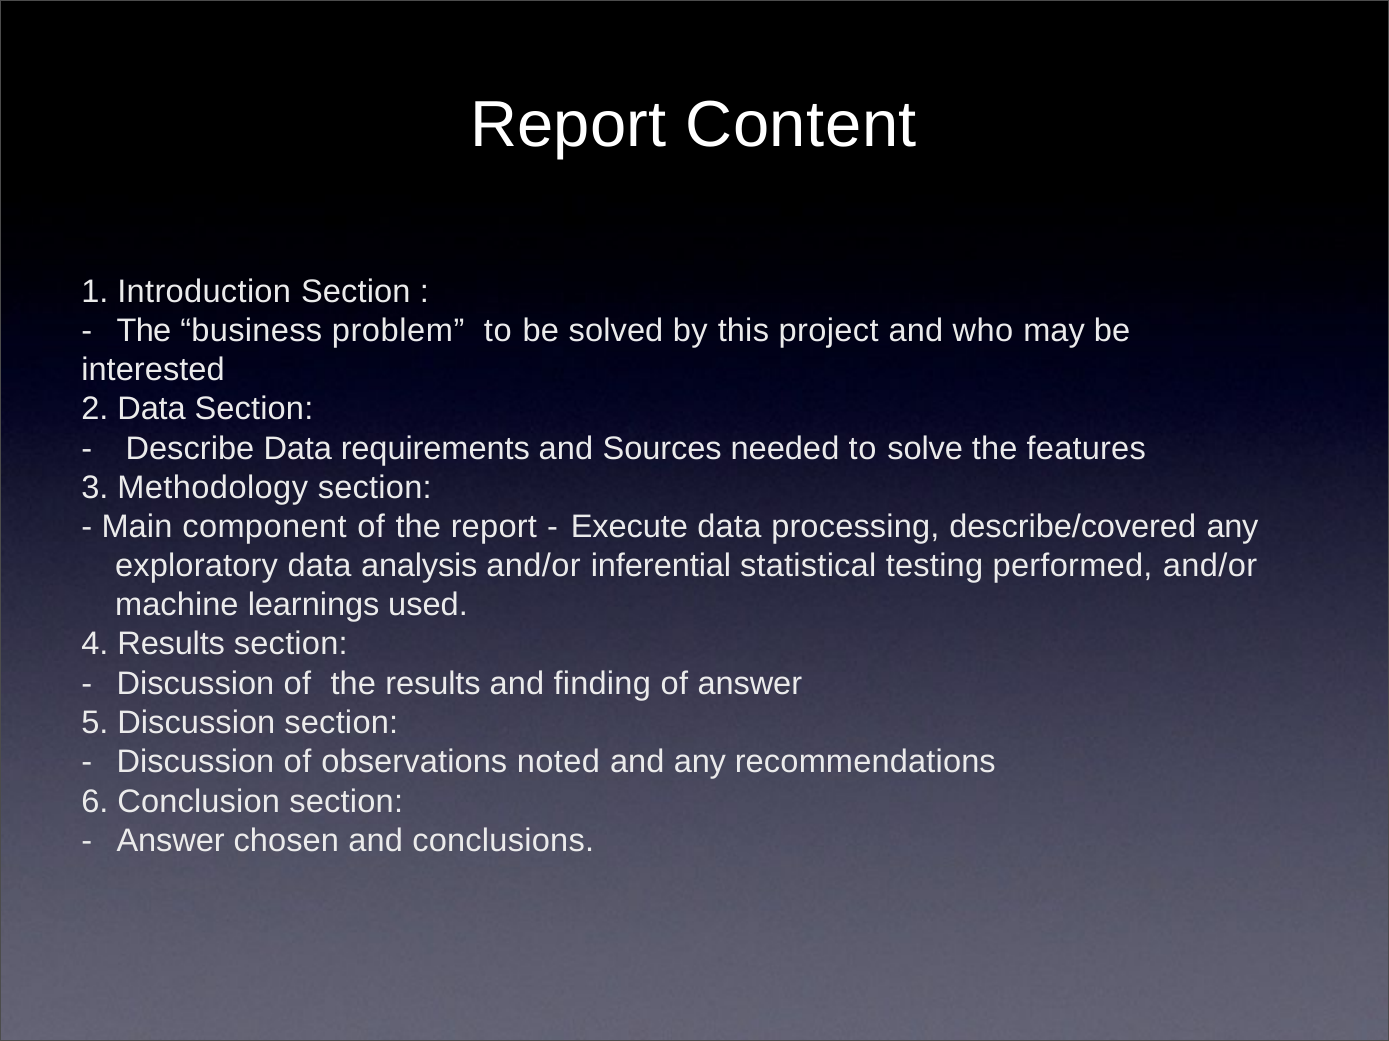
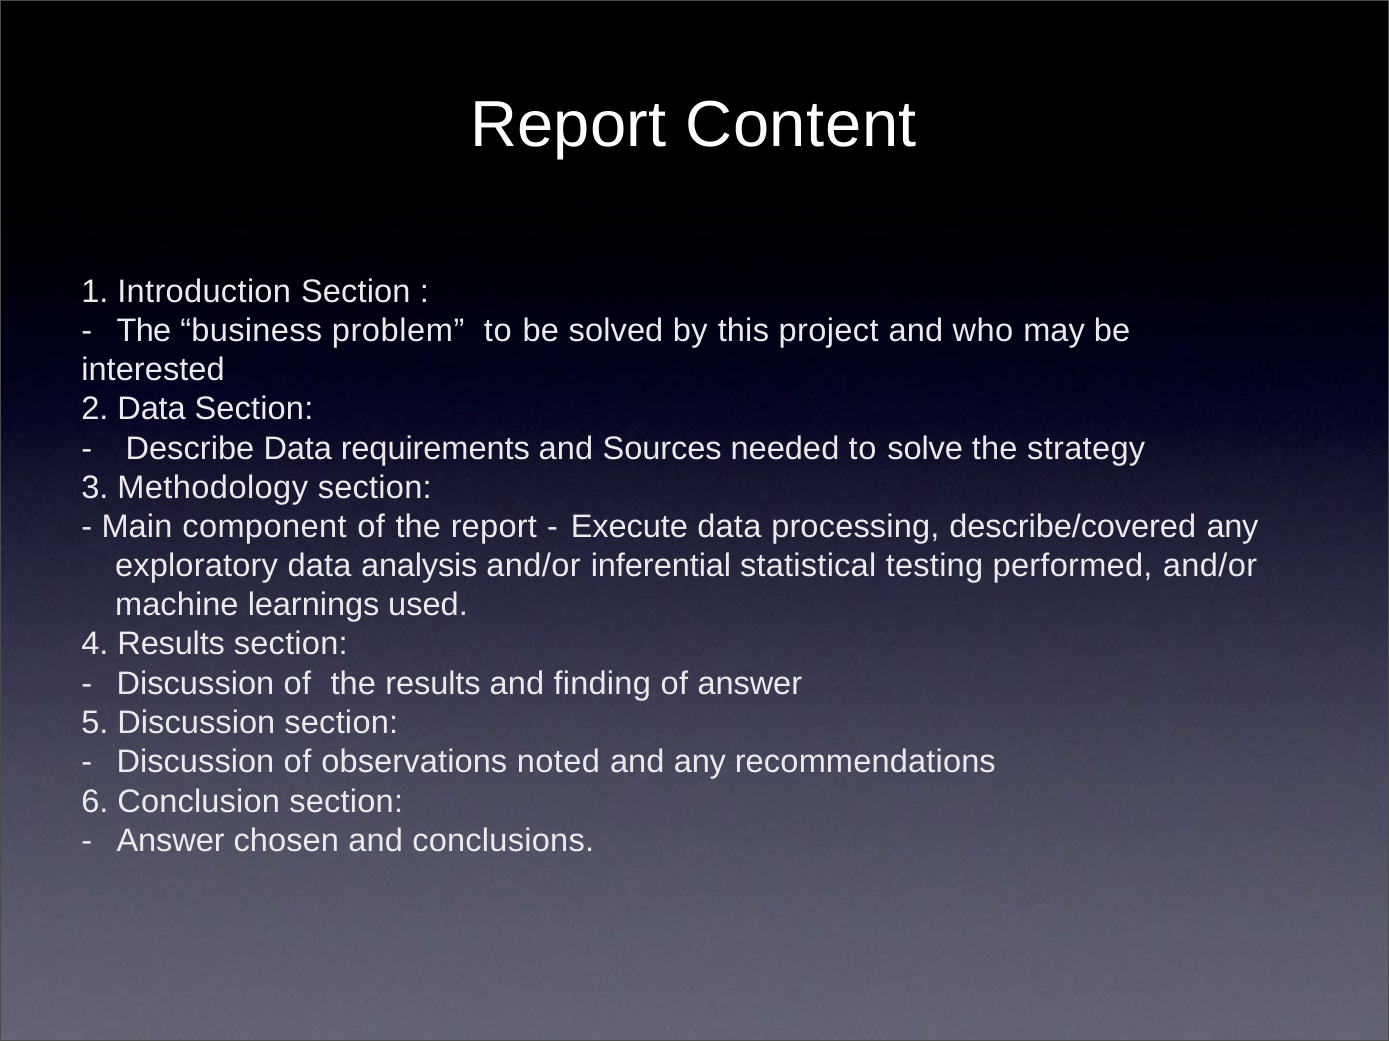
features: features -> strategy (1086, 449)
